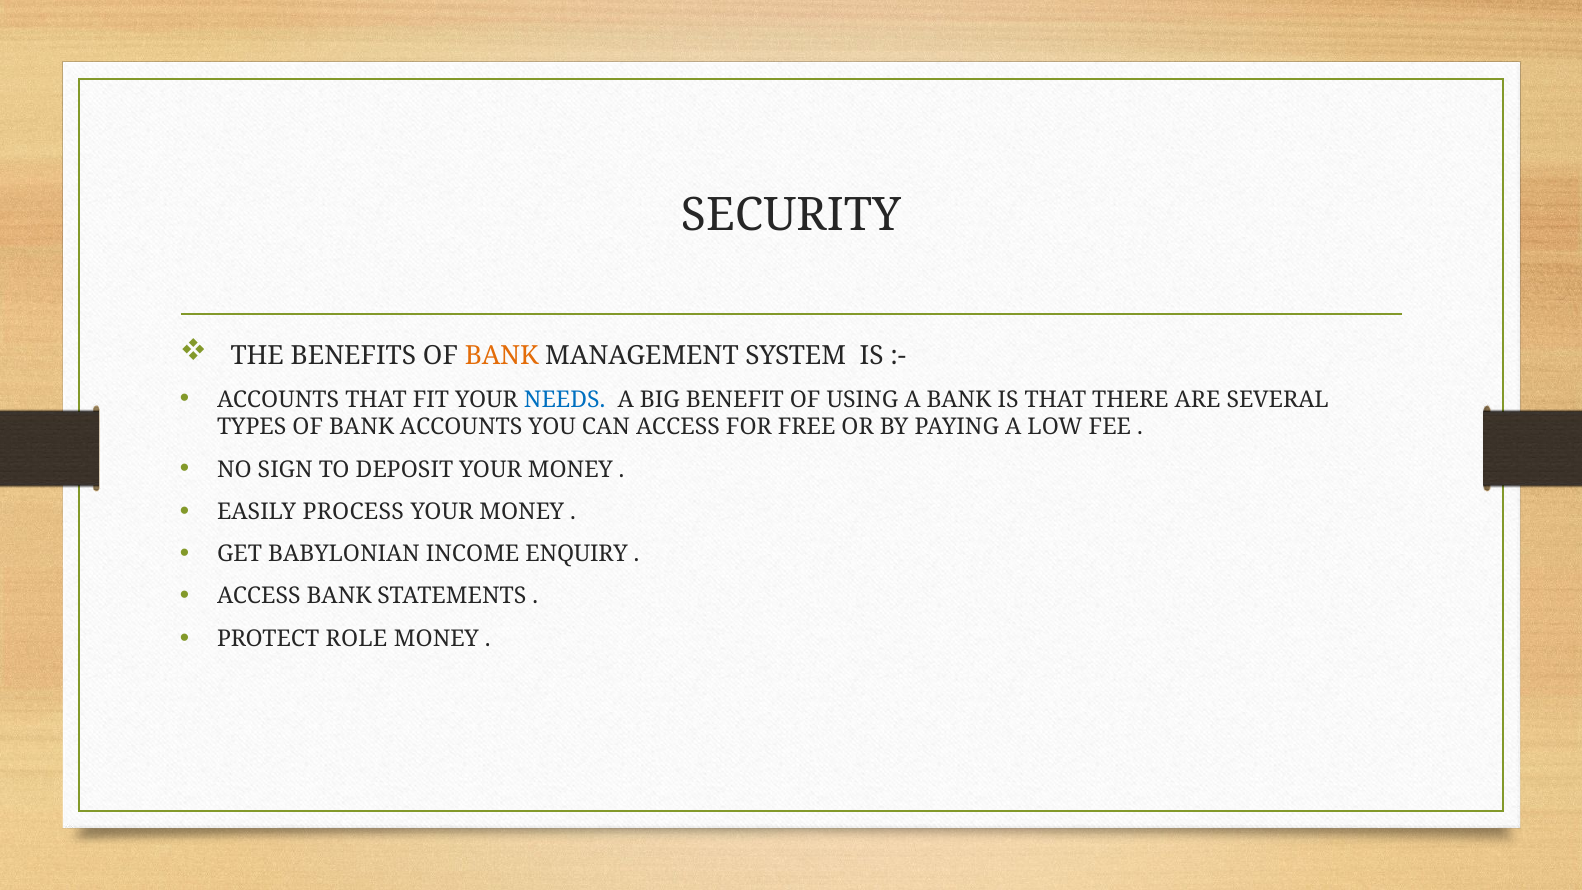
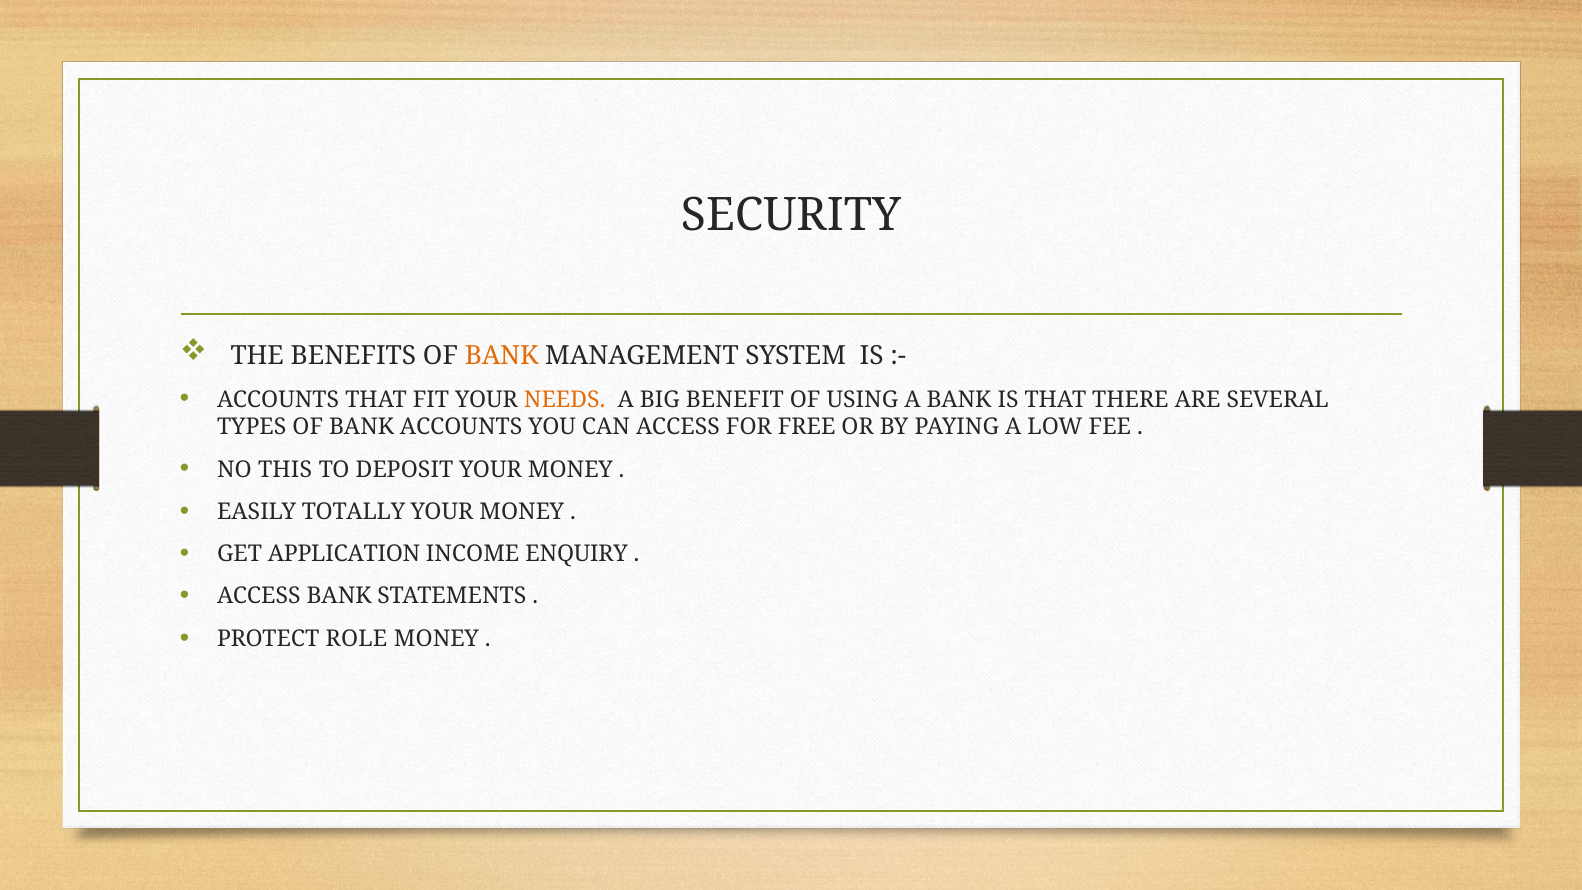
NEEDS colour: blue -> orange (565, 399)
SIGN: SIGN -> THIS (285, 469)
PROCESS: PROCESS -> TOTALLY (354, 512)
BABYLONIAN: BABYLONIAN -> APPLICATION (344, 554)
